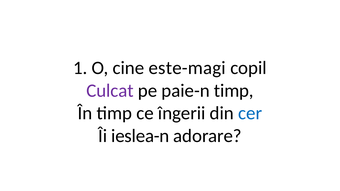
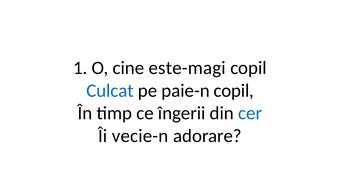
Culcat colour: purple -> blue (110, 91)
paie-n timp: timp -> copil (234, 91)
ieslea-n: ieslea-n -> vecie-n (140, 136)
